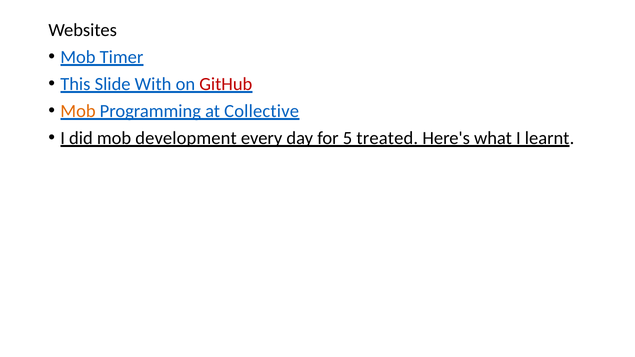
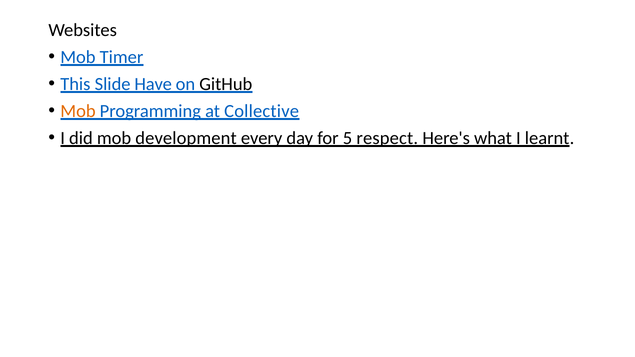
With: With -> Have (153, 84)
GitHub colour: red -> black (226, 84)
treated: treated -> respect (387, 138)
